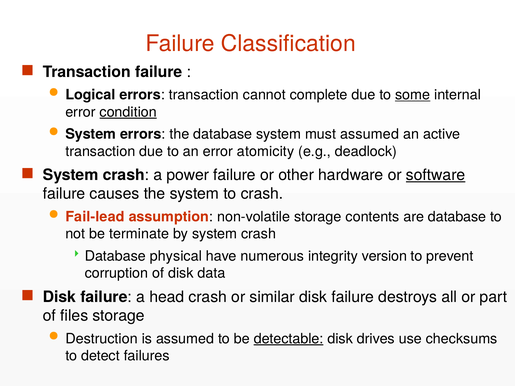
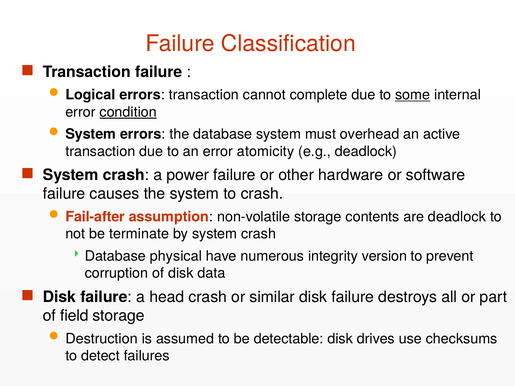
must assumed: assumed -> overhead (370, 134)
software underline: present -> none (436, 175)
Fail-lead: Fail-lead -> Fail-after (95, 217)
are database: database -> deadlock (457, 217)
files: files -> field (74, 316)
detectable underline: present -> none (289, 339)
